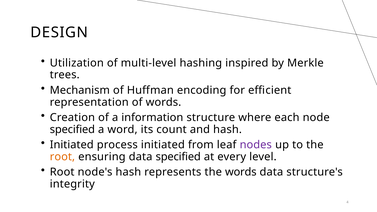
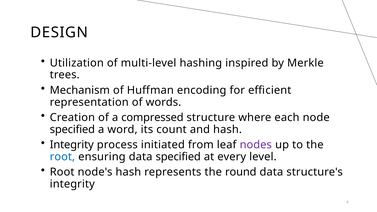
information: information -> compressed (152, 118)
Initiated: Initiated -> Integrity (72, 145)
root colour: orange -> blue (62, 157)
the words: words -> round (241, 172)
